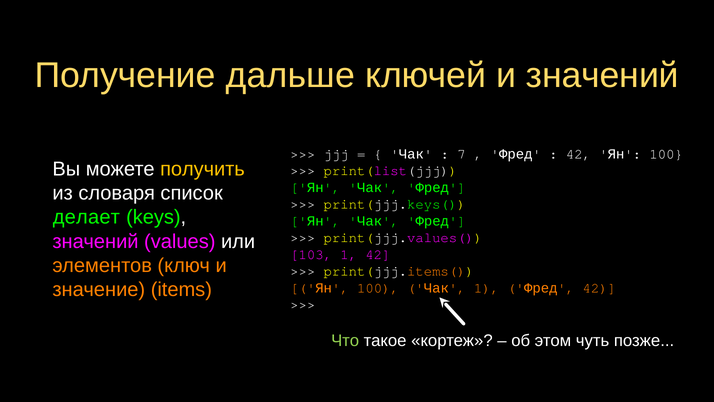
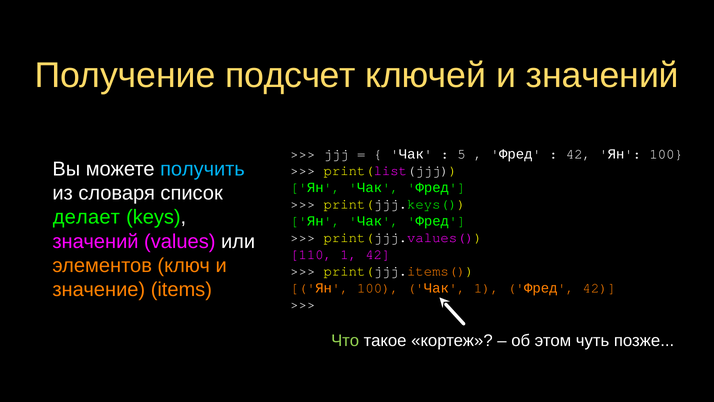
дальше: дальше -> подсчет (291, 76)
7: 7 -> 5 (461, 154)
получить colour: yellow -> light blue (202, 169)
103: 103 -> 110 (311, 254)
